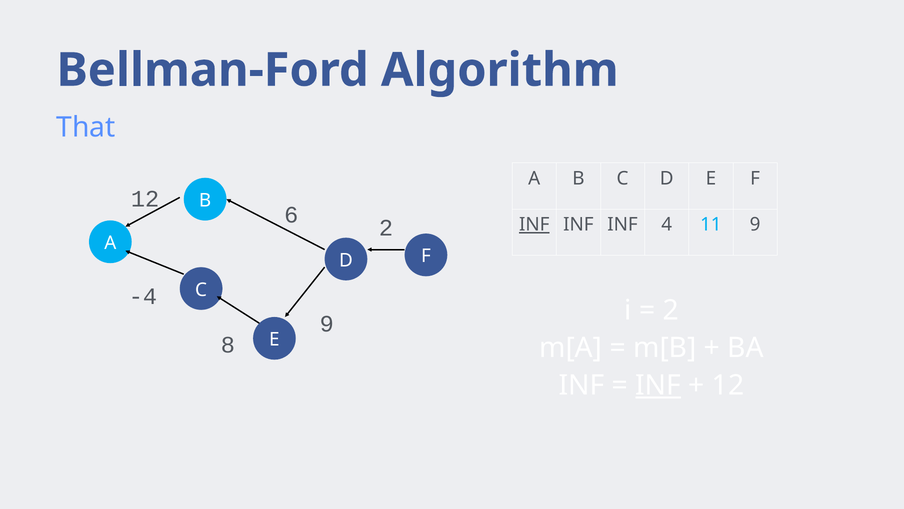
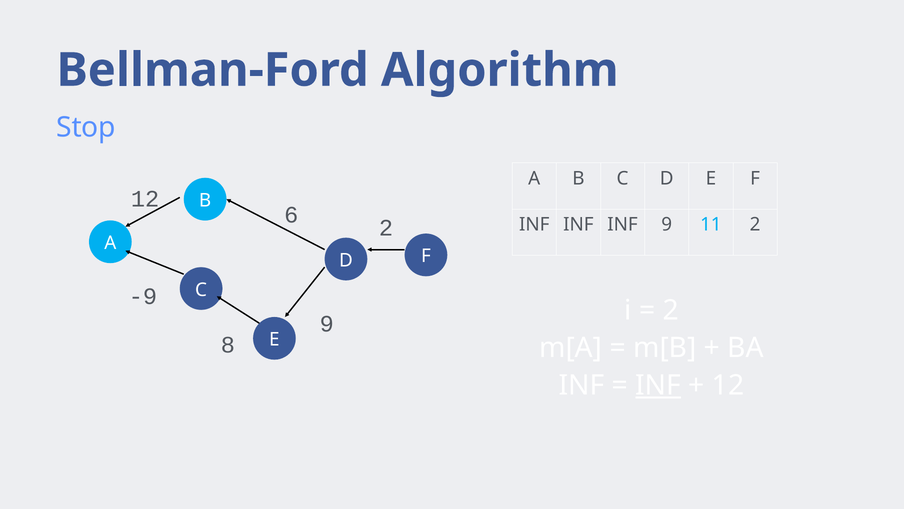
That: That -> Stop (86, 127)
INF underline: present -> none (534, 224)
INF 4: 4 -> 9 (667, 224)
11 9: 9 -> 2 (755, 224)
-4: -4 -> -9 (143, 296)
